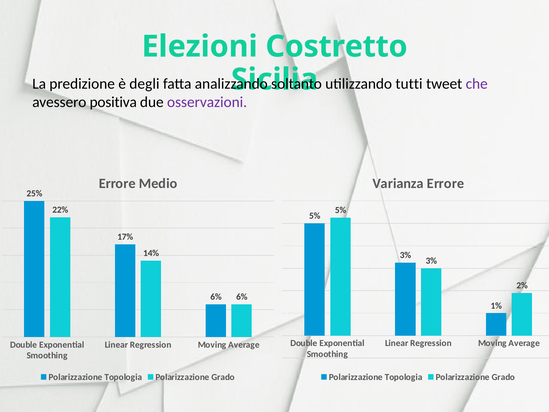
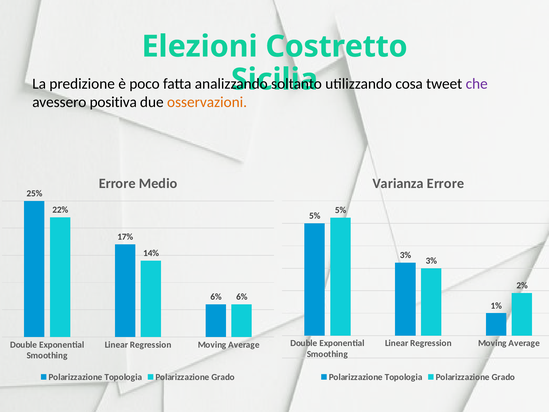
degli: degli -> poco (145, 84)
tutti: tutti -> cosa (409, 84)
osservazioni colour: purple -> orange (207, 102)
